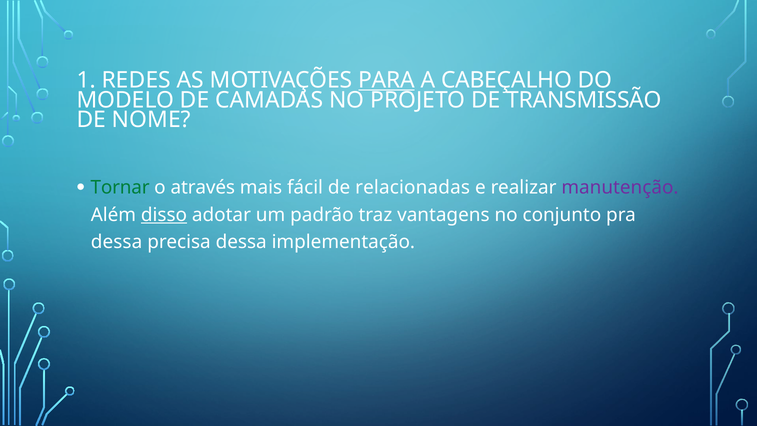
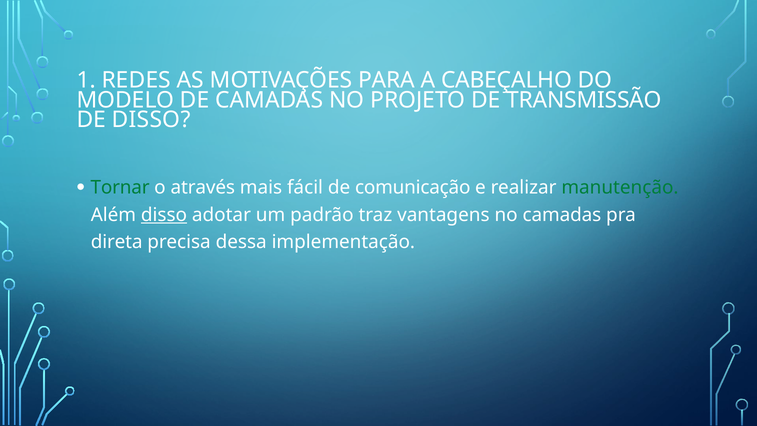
PARA underline: present -> none (387, 80)
DE NOME: NOME -> DISSO (151, 120)
relacionadas: relacionadas -> comunicação (413, 188)
manutenção colour: purple -> green (620, 188)
no conjunto: conjunto -> camadas (562, 215)
dessa: dessa -> direta (117, 242)
